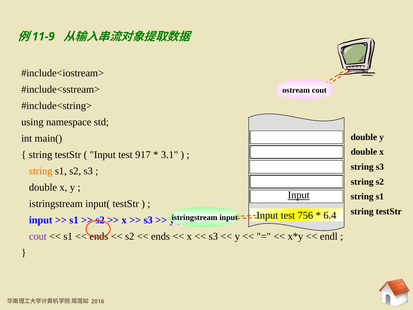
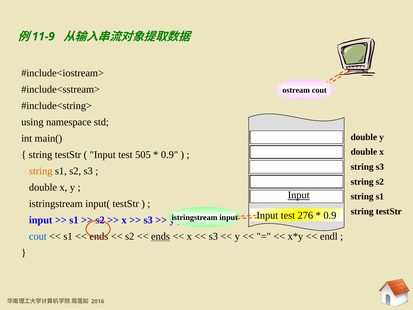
917: 917 -> 505 (143, 155)
3.1: 3.1 -> 0.9 (170, 155)
756: 756 -> 276 (305, 215)
6.4: 6.4 -> 0.9 (330, 215)
cout colour: purple -> blue (38, 236)
ends underline: none -> present (161, 236)
